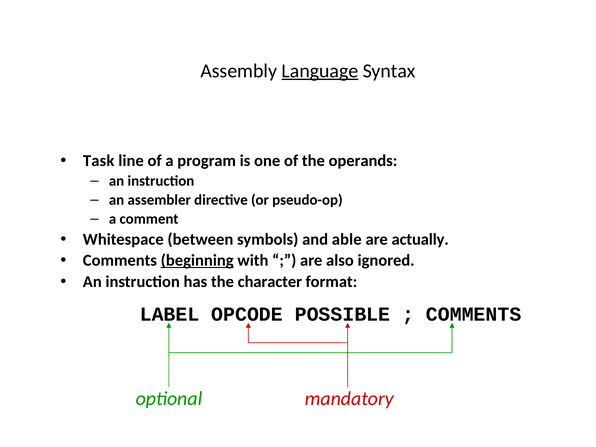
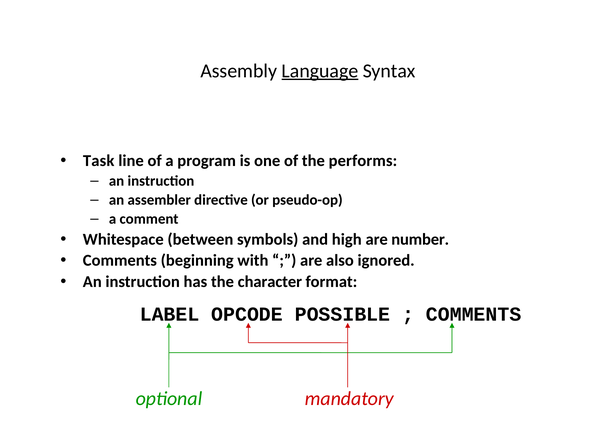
operands: operands -> performs (363, 161)
able: able -> high (347, 239)
actually: actually -> number (420, 239)
beginning underline: present -> none (197, 260)
